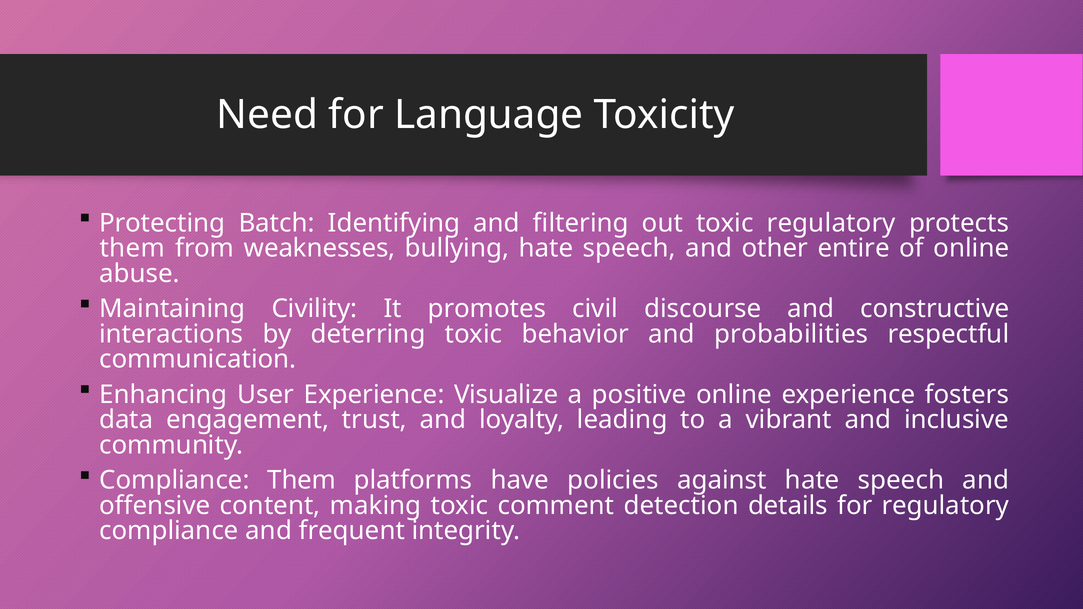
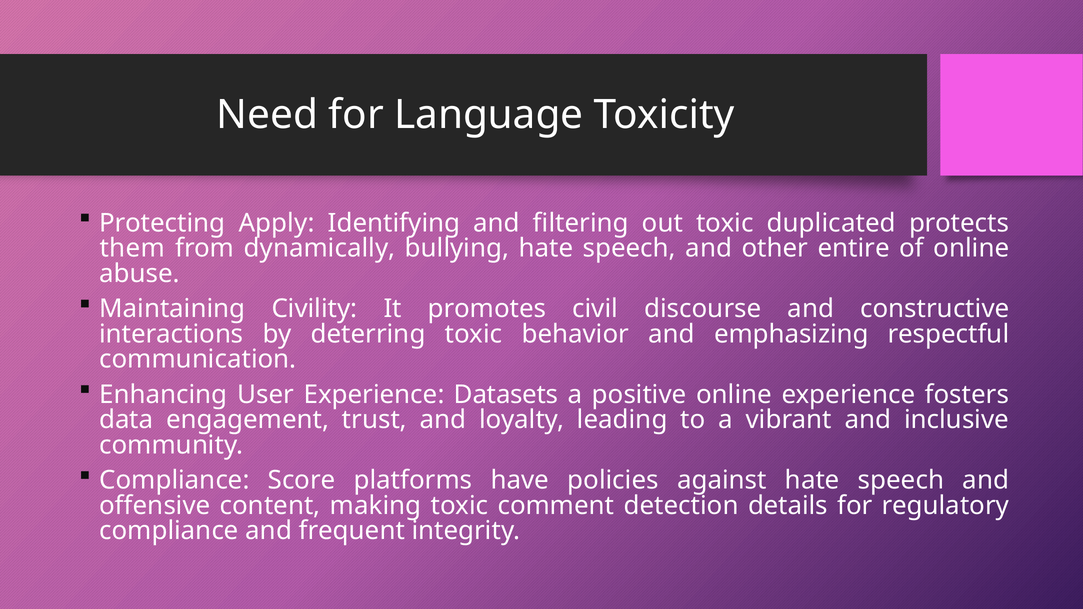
Batch: Batch -> Apply (277, 223)
toxic regulatory: regulatory -> duplicated (831, 223)
weaknesses: weaknesses -> dynamically (320, 248)
probabilities: probabilities -> emphasizing (791, 334)
Visualize: Visualize -> Datasets (506, 395)
Compliance Them: Them -> Score (302, 480)
